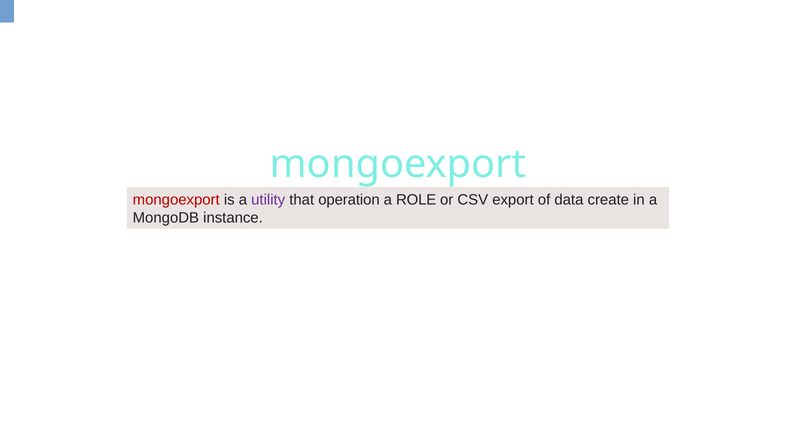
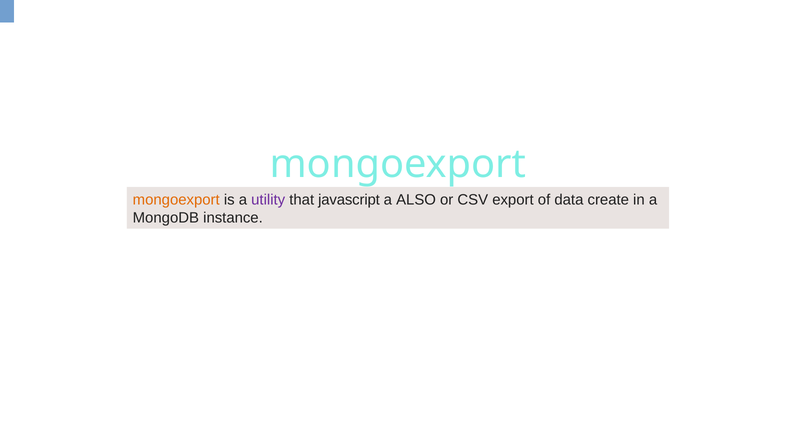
mongoexport colour: red -> orange (176, 200)
operation: operation -> javascript (349, 200)
ROLE: ROLE -> ALSO (416, 200)
